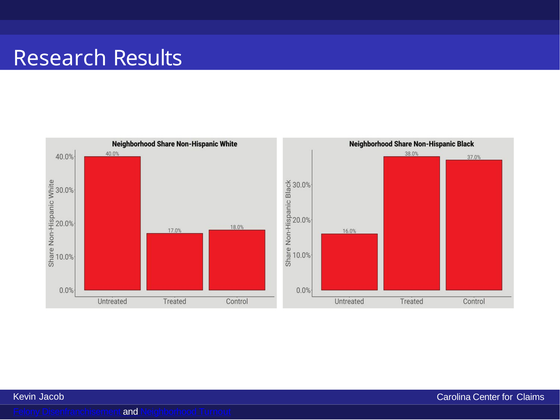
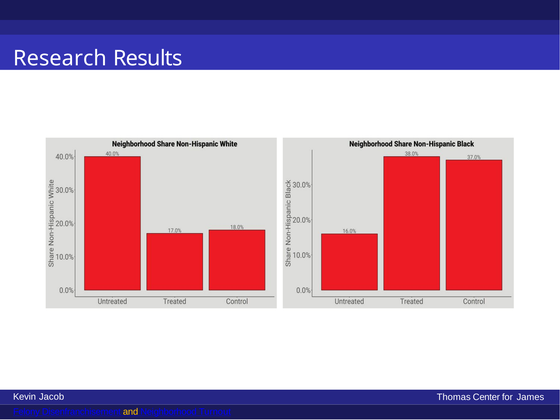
Carolina: Carolina -> Thomas (454, 397)
Claims: Claims -> James (530, 397)
and colour: white -> yellow (131, 412)
